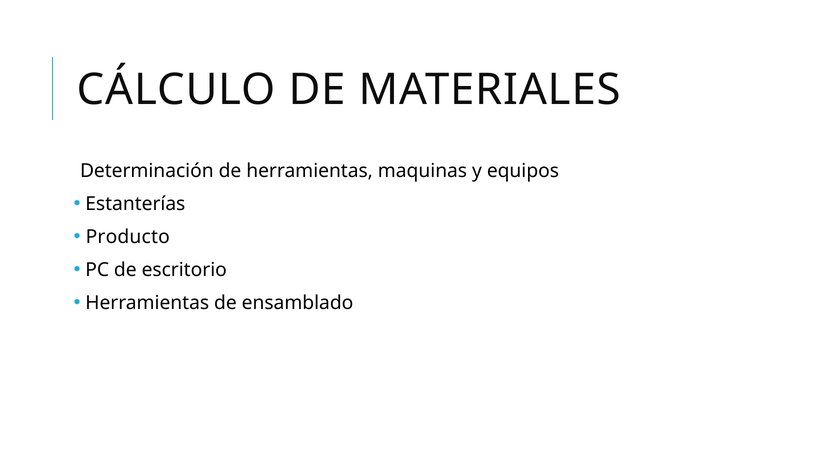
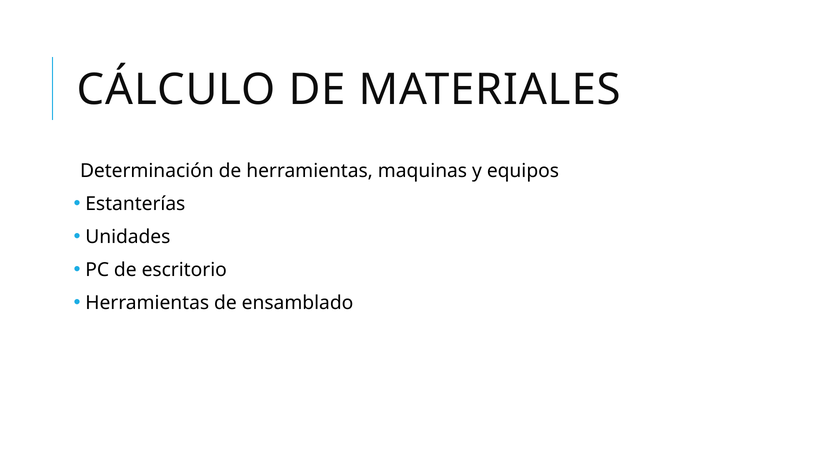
Producto: Producto -> Unidades (128, 237)
